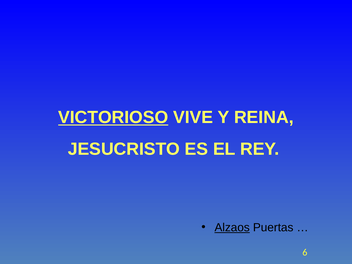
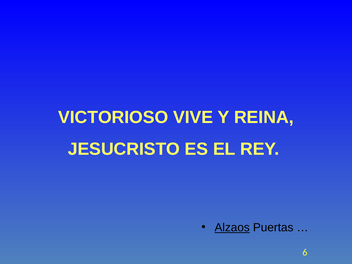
VICTORIOSO underline: present -> none (113, 117)
